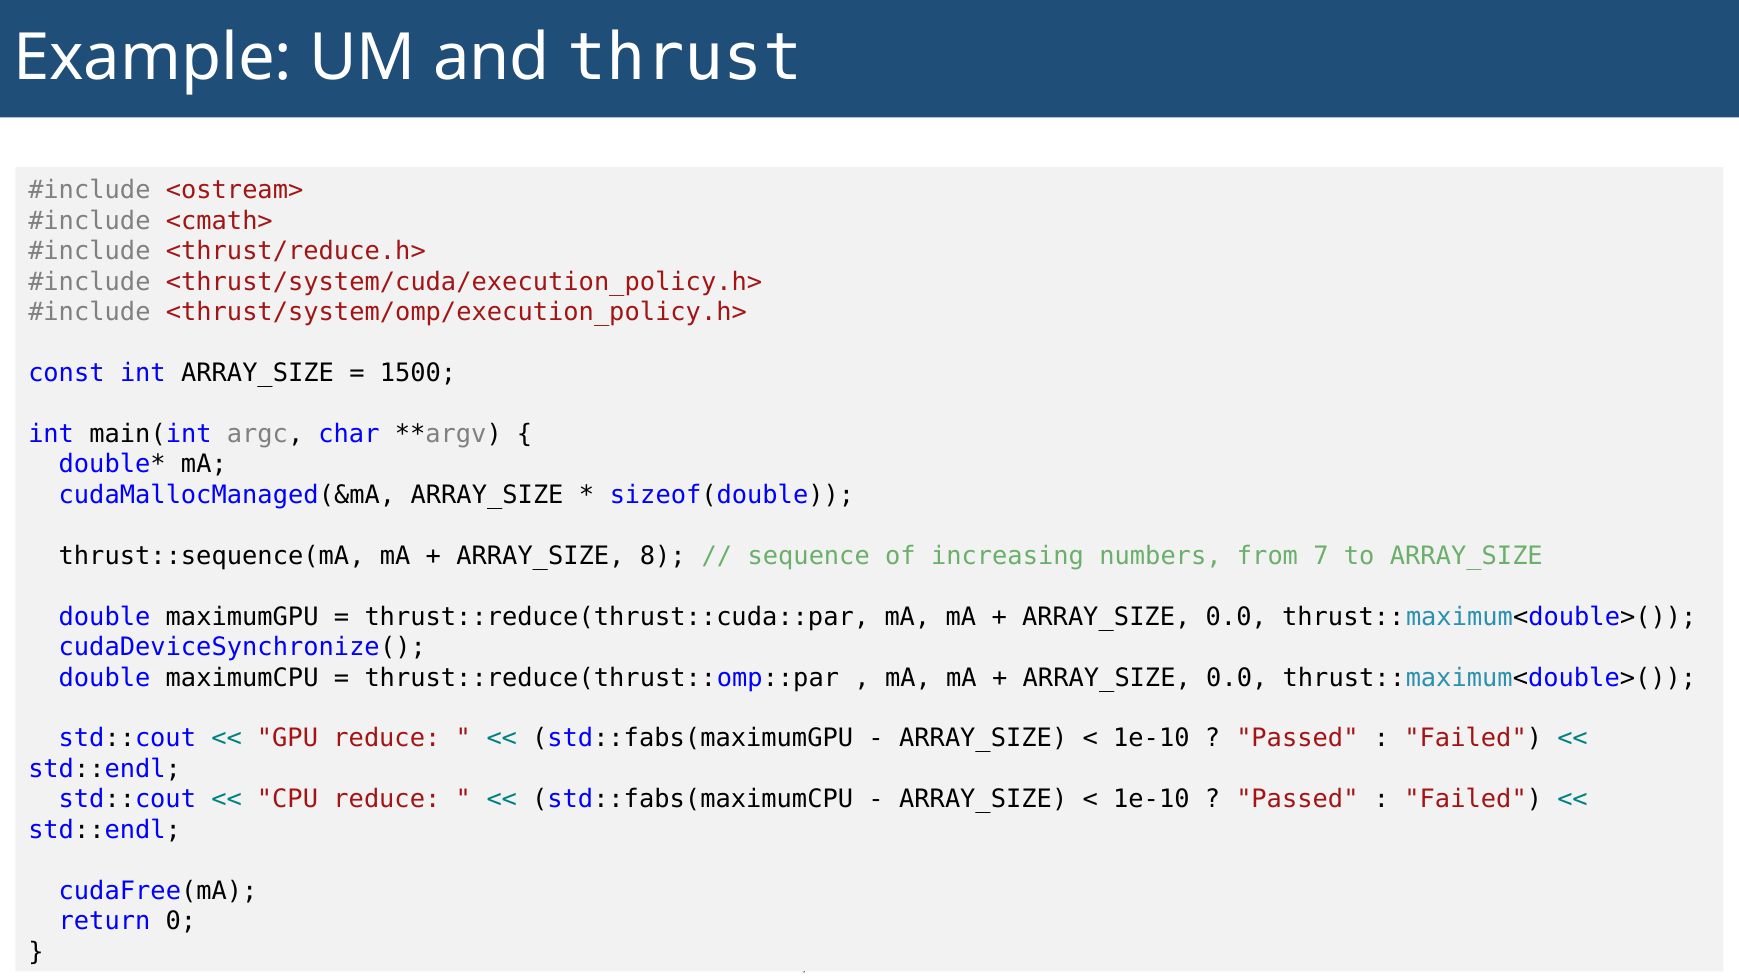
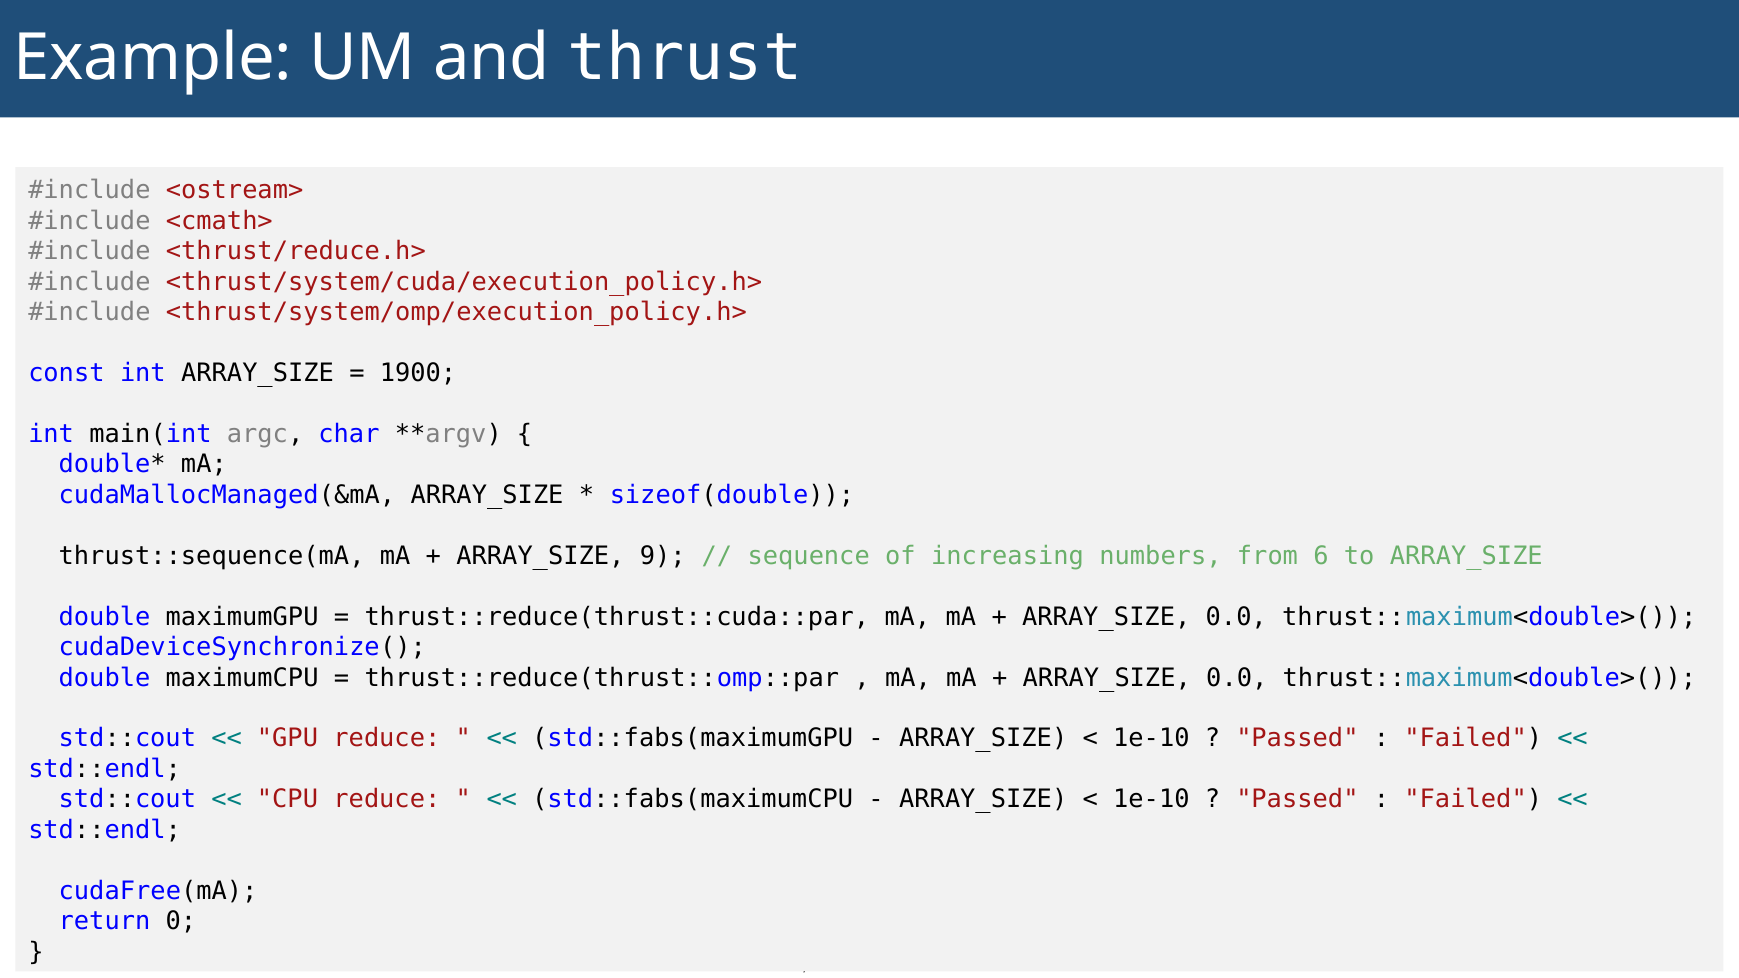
1500: 1500 -> 1900 (418, 373)
8: 8 -> 9 (663, 556)
7: 7 -> 6 (1321, 556)
